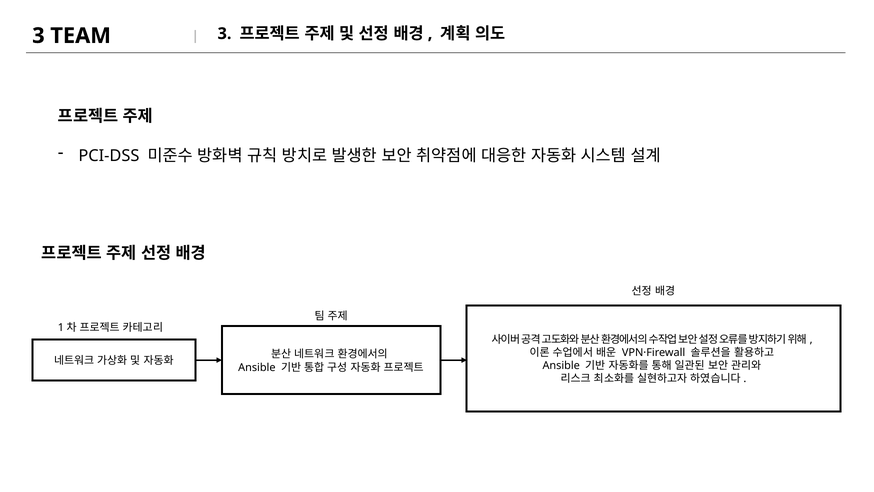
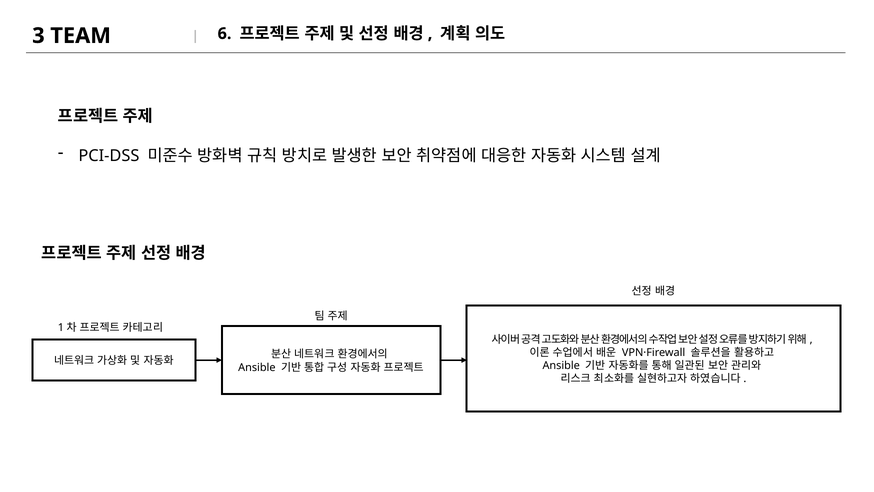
TEAM 3: 3 -> 6 (225, 34)
